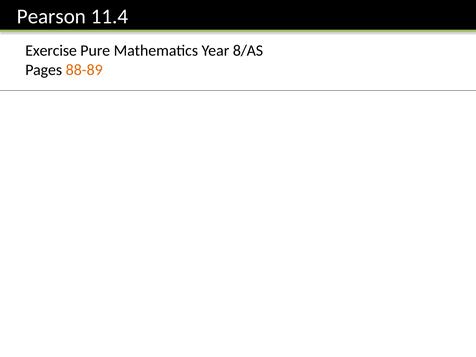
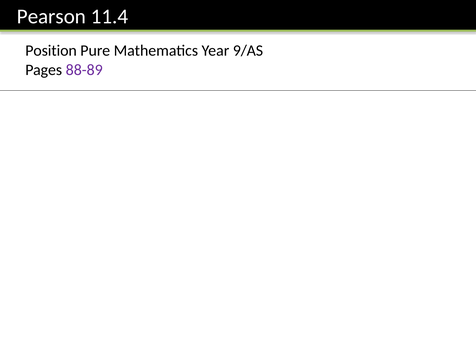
Exercise: Exercise -> Position (51, 51)
8/AS: 8/AS -> 9/AS (248, 51)
88-89 colour: orange -> purple (84, 70)
